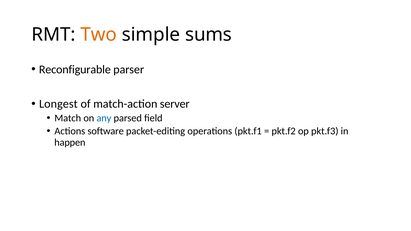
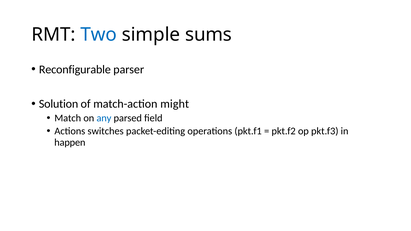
Two colour: orange -> blue (99, 35)
Longest: Longest -> Solution (59, 104)
server: server -> might (175, 104)
software: software -> switches (106, 131)
